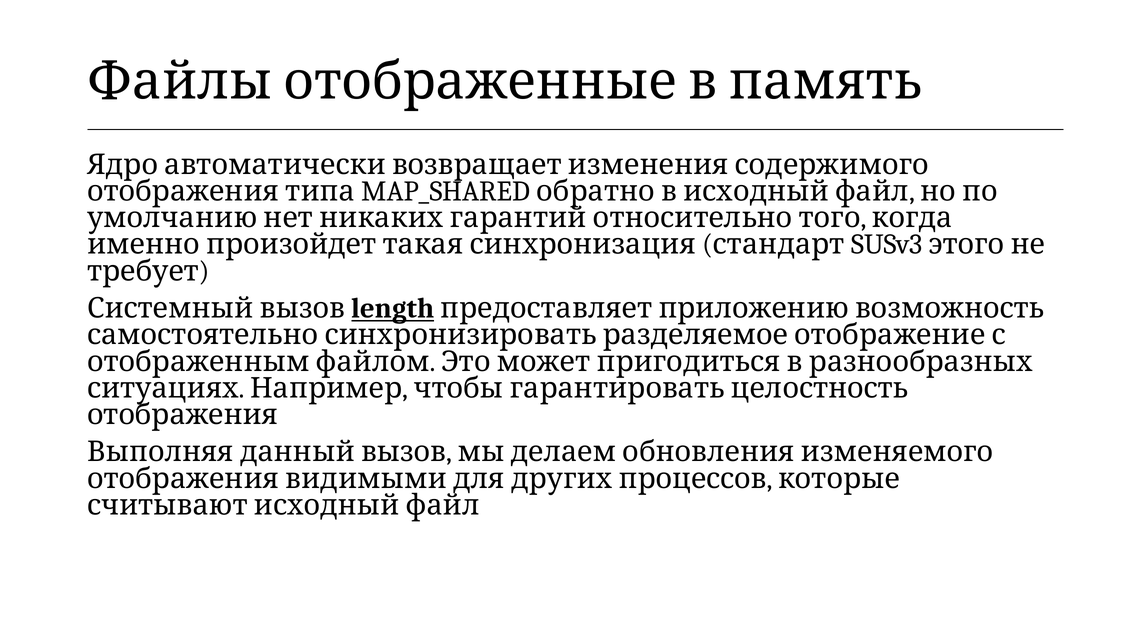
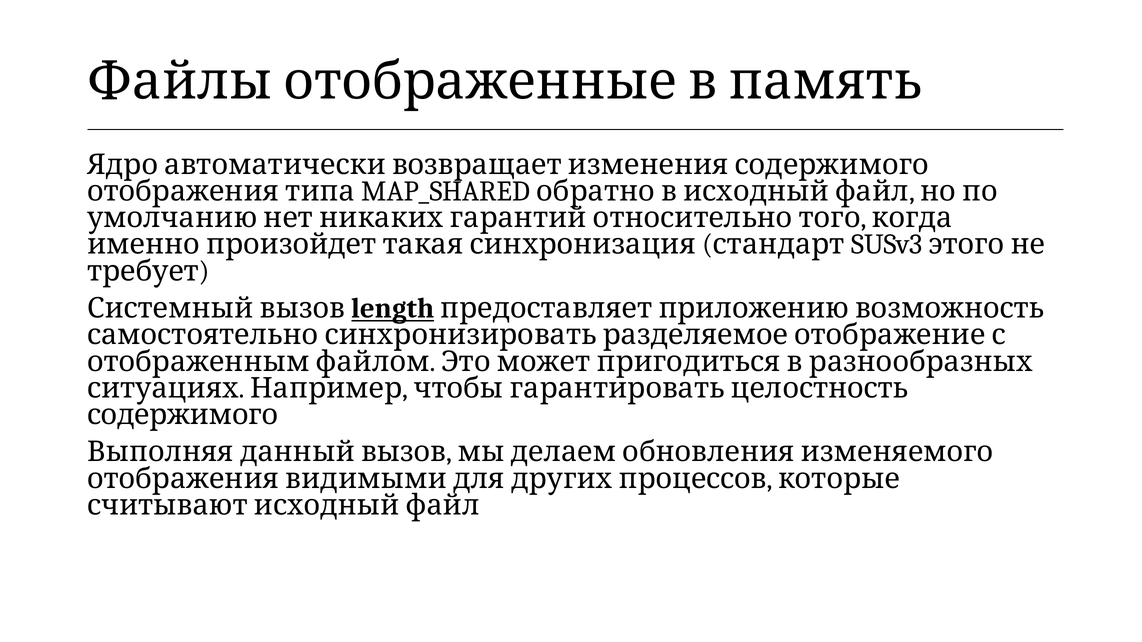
отображения: отображения -> содержимого (183, 415)
